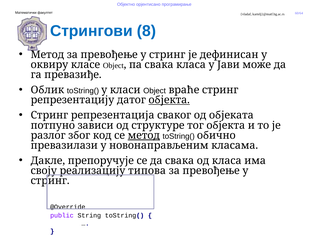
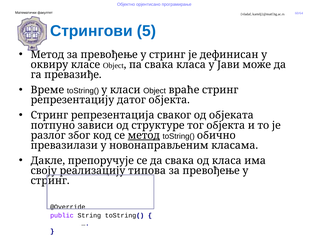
8: 8 -> 5 (147, 31)
Облик: Облик -> Време (47, 90)
објекта underline: present -> none (169, 100)
